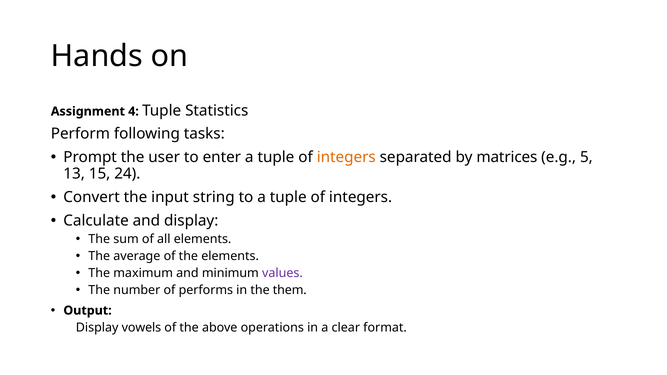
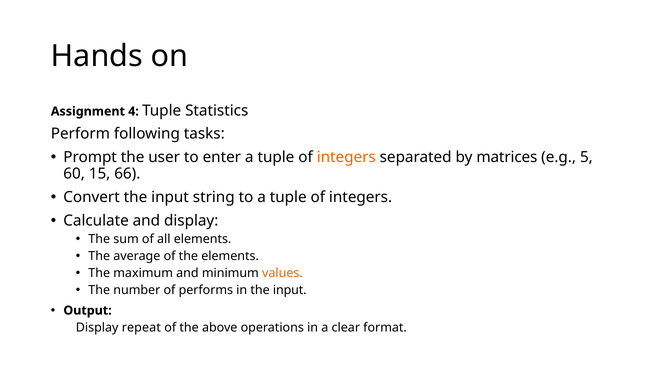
13: 13 -> 60 (74, 174)
24: 24 -> 66 (127, 174)
values colour: purple -> orange (282, 273)
in the them: them -> input (290, 290)
vowels: vowels -> repeat (141, 328)
